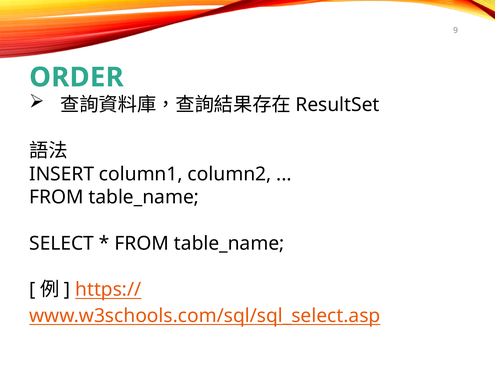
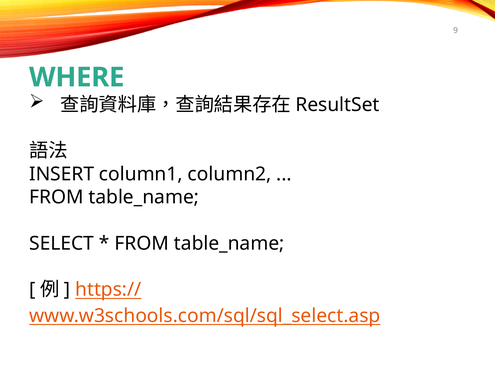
ORDER: ORDER -> WHERE (77, 77)
